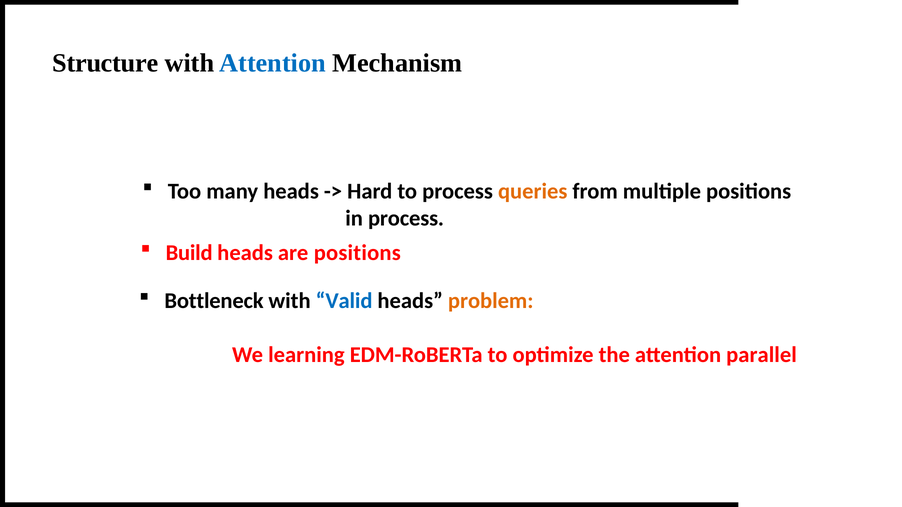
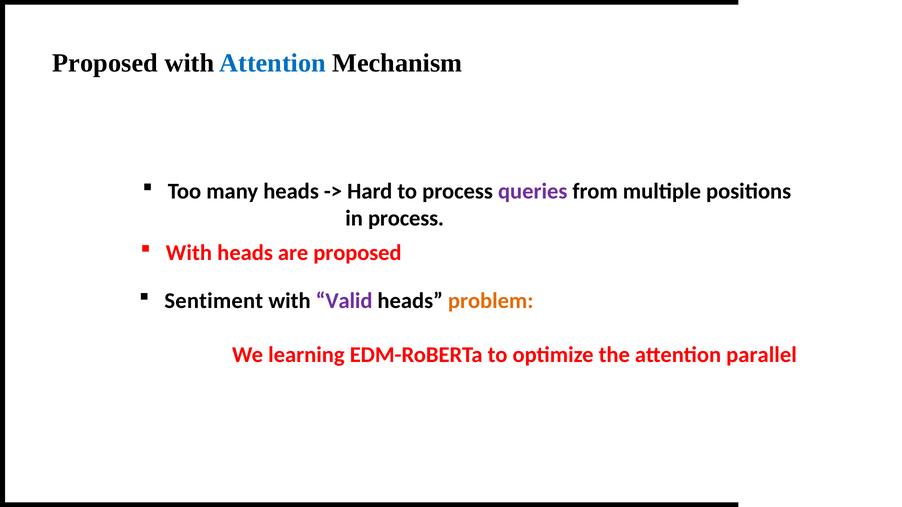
Structure: Structure -> Proposed (105, 63)
queries colour: orange -> purple (533, 192)
Build: Build -> With (189, 253)
are positions: positions -> proposed (357, 253)
Bottleneck: Bottleneck -> Sentiment (214, 301)
Valid colour: blue -> purple (344, 301)
